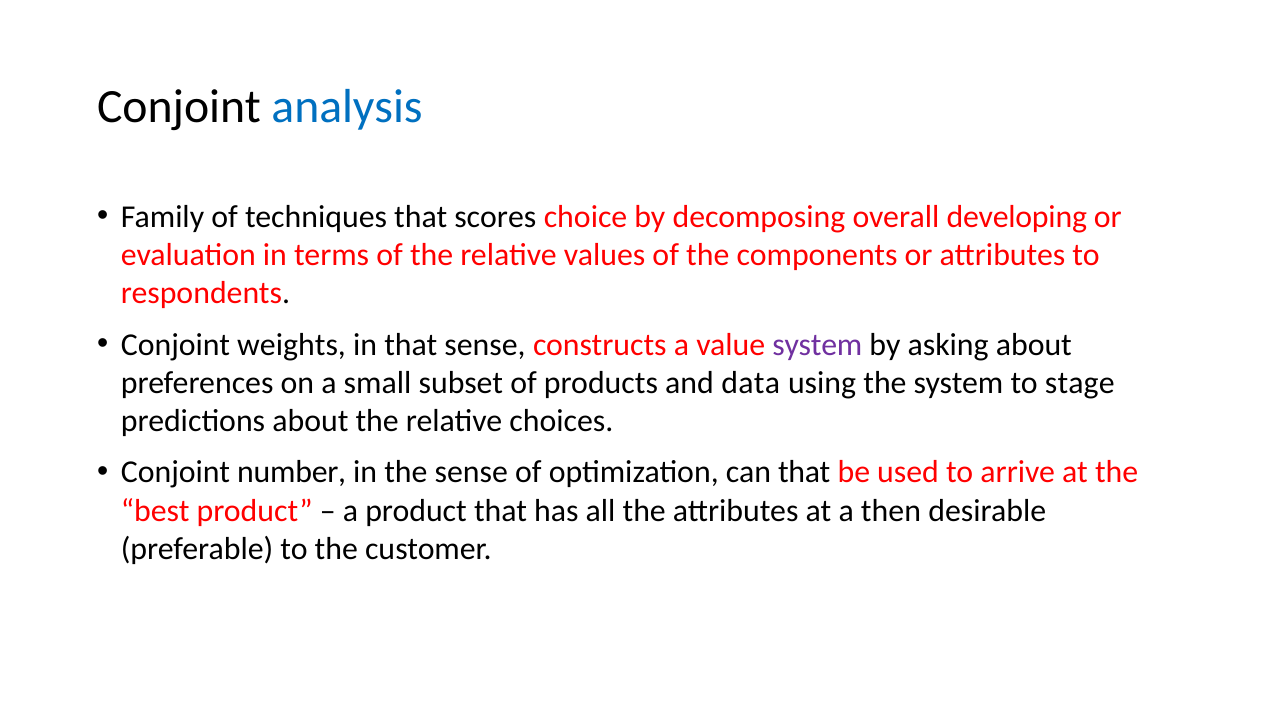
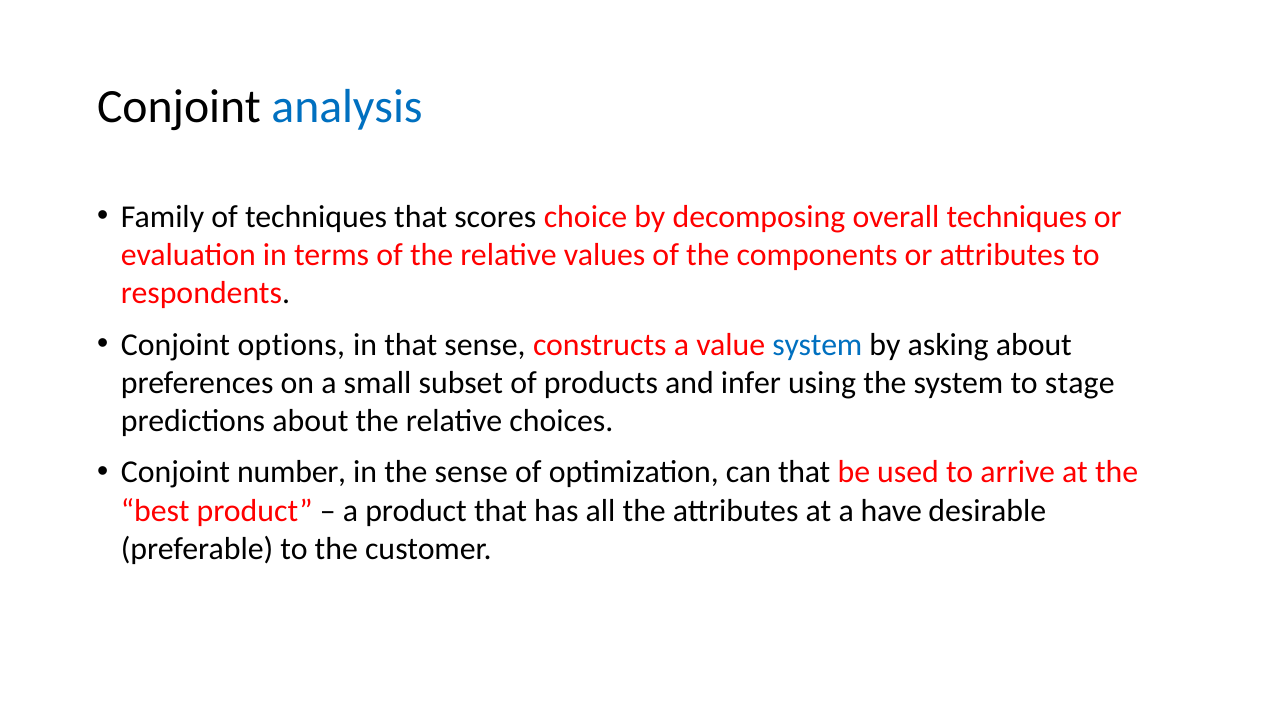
overall developing: developing -> techniques (1017, 217)
weights: weights -> options (291, 345)
system colour: purple -> blue (817, 345)
data: data -> infer (751, 383)
then: then -> have (891, 511)
